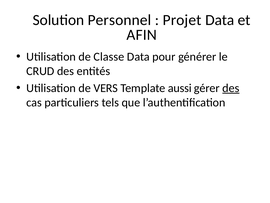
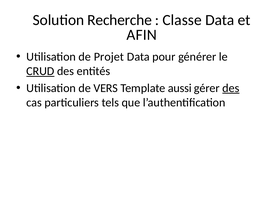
Personnel: Personnel -> Recherche (120, 20)
Projet: Projet -> Classe (182, 20)
Classe: Classe -> Projet (109, 57)
CRUD underline: none -> present (40, 71)
